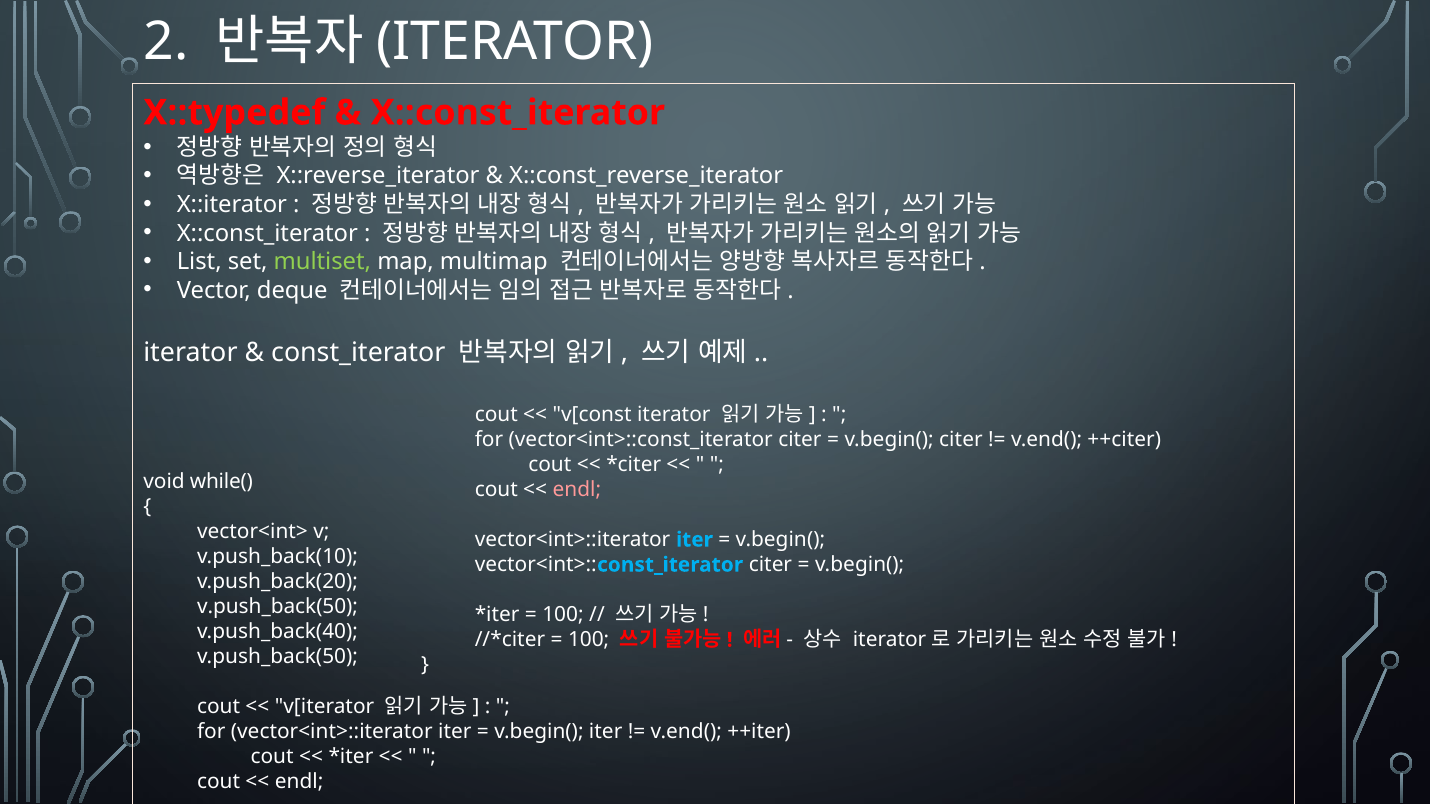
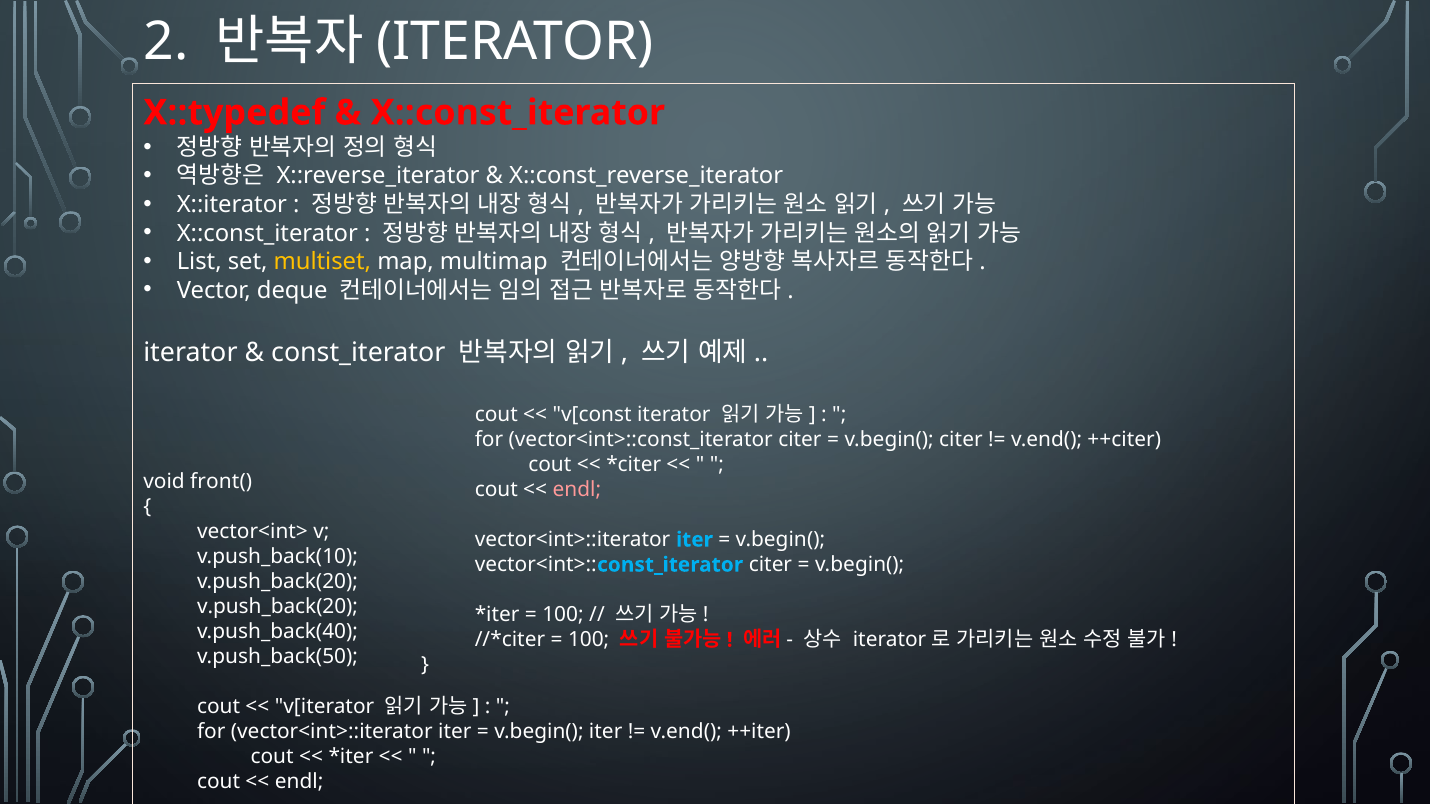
multiset colour: light green -> yellow (322, 262)
while(: while( -> front( (221, 482)
v.push_back(50: v.push_back(50 -> v.push_back(20 (278, 607)
